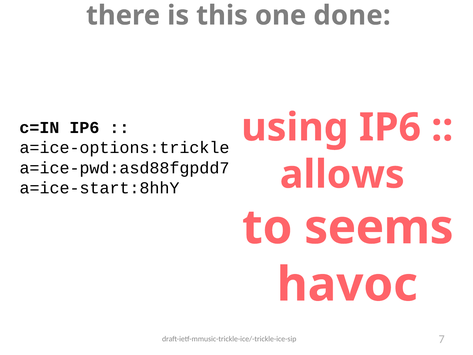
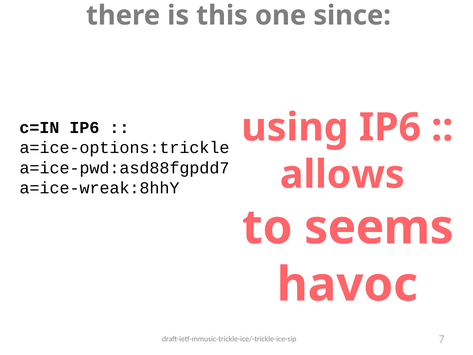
done: done -> since (352, 15)
a=ice-start:8hhY: a=ice-start:8hhY -> a=ice-wreak:8hhY (100, 188)
